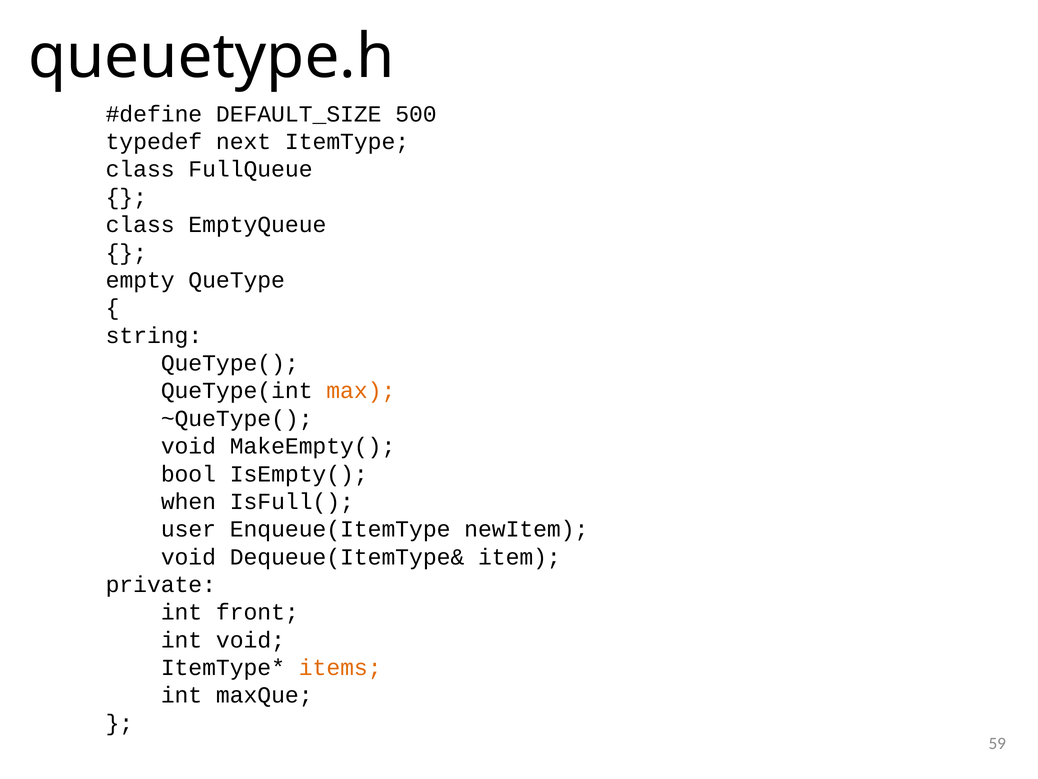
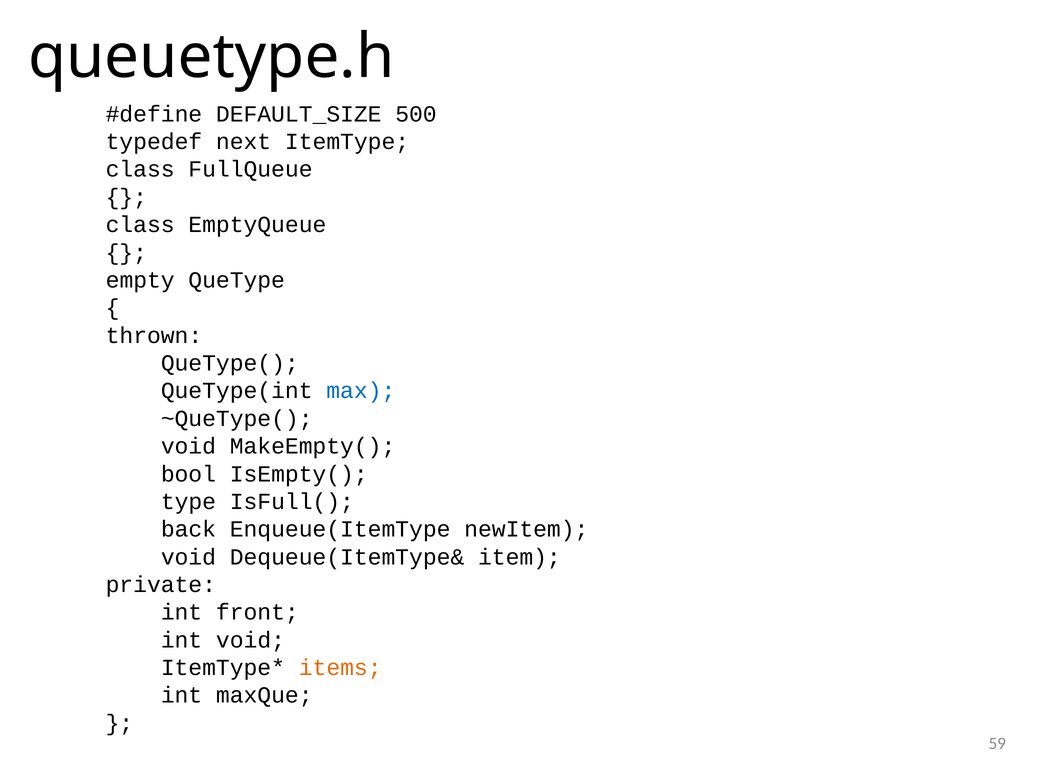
string: string -> thrown (154, 335)
max colour: orange -> blue (361, 391)
when: when -> type (188, 501)
user: user -> back (188, 529)
